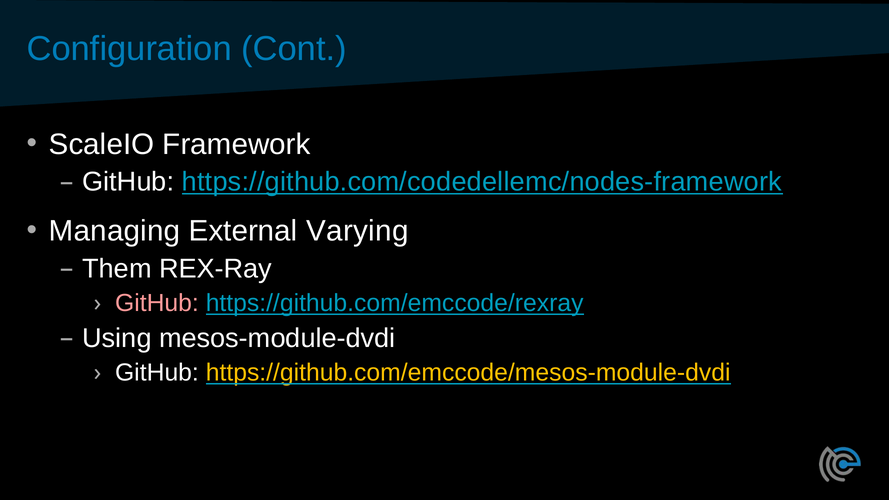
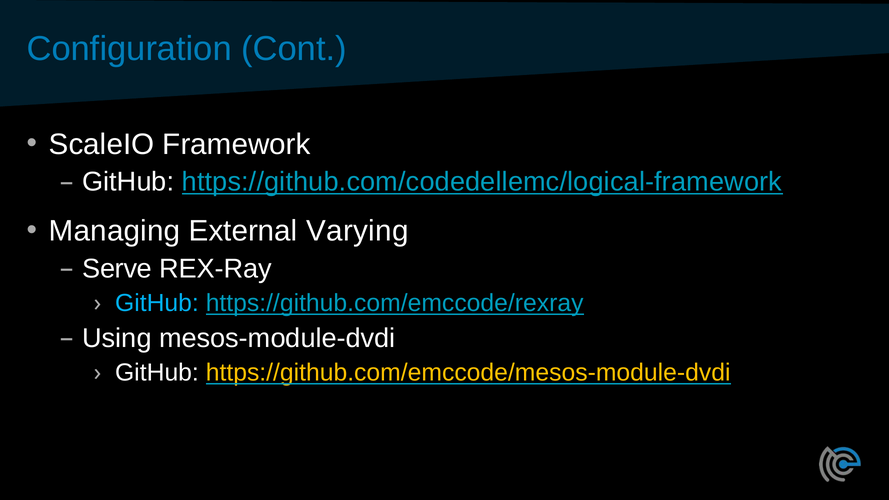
https://github.com/codedellemc/nodes-framework: https://github.com/codedellemc/nodes-framework -> https://github.com/codedellemc/logical-framework (482, 182)
Them: Them -> Serve (117, 269)
GitHub colour: pink -> light blue (157, 303)
